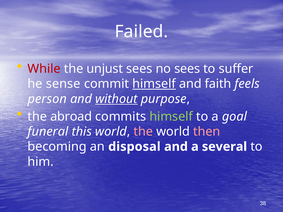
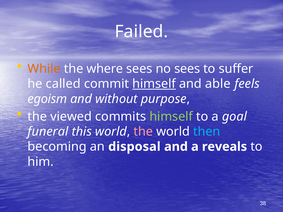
While colour: red -> orange (44, 69)
unjust: unjust -> where (105, 69)
sense: sense -> called (63, 84)
faith: faith -> able (218, 84)
person: person -> egoism (47, 99)
without underline: present -> none (116, 99)
abroad: abroad -> viewed (71, 117)
then colour: pink -> light blue (207, 132)
several: several -> reveals (224, 147)
